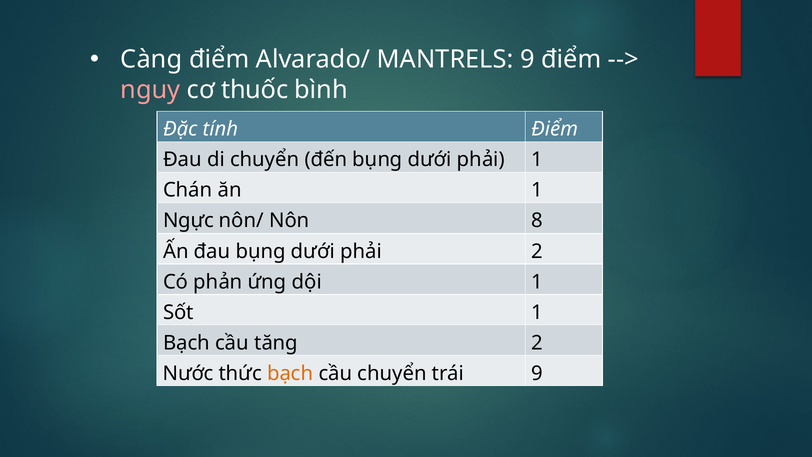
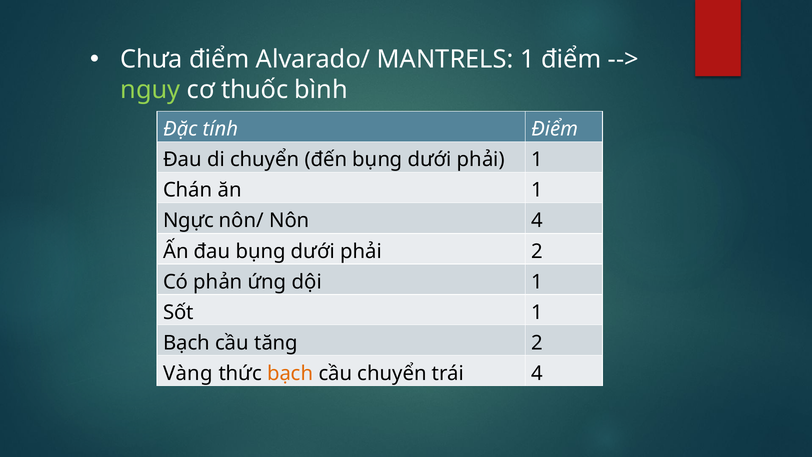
Càng: Càng -> Chưa (152, 60)
MANTRELS 9: 9 -> 1 (527, 60)
nguy colour: pink -> light green (150, 90)
Nôn 8: 8 -> 4 (537, 221)
Nước: Nước -> Vàng (188, 373)
9: 9 -> 4 (537, 373)
